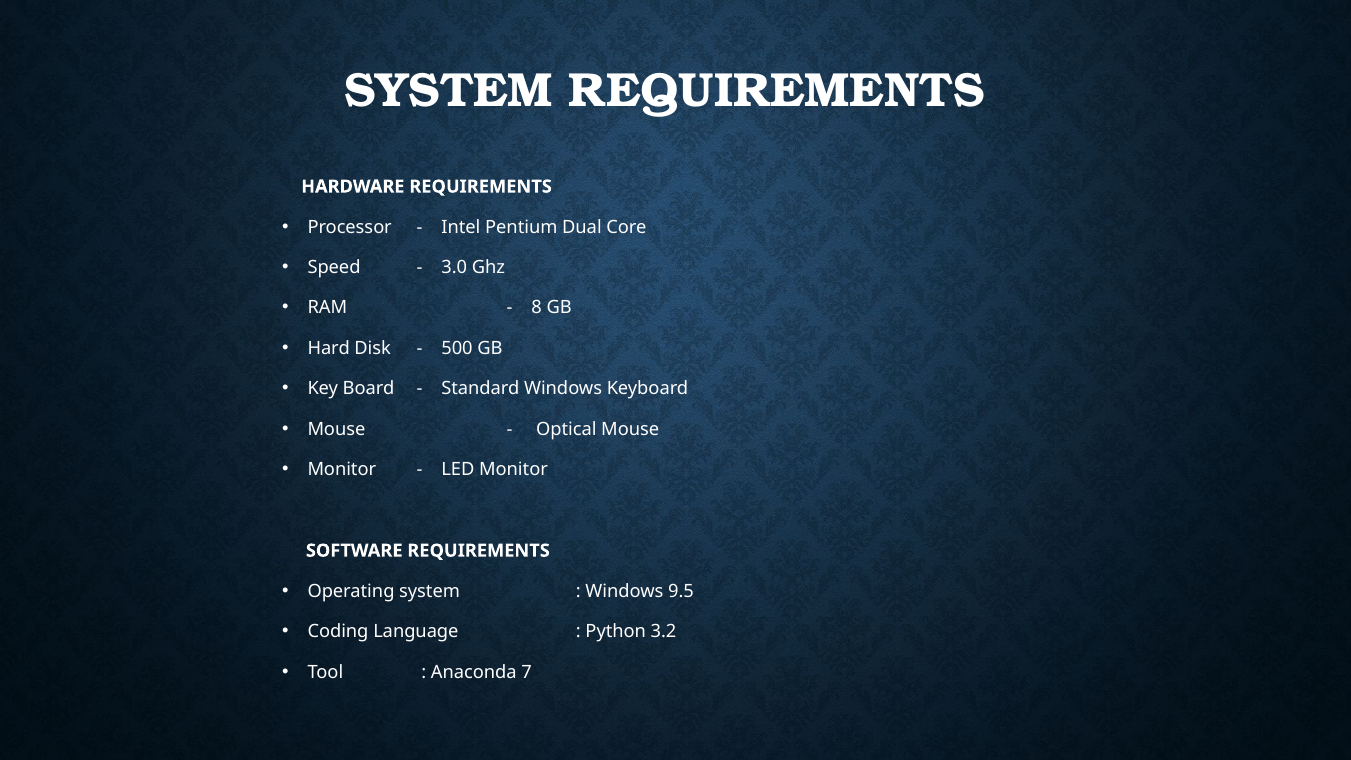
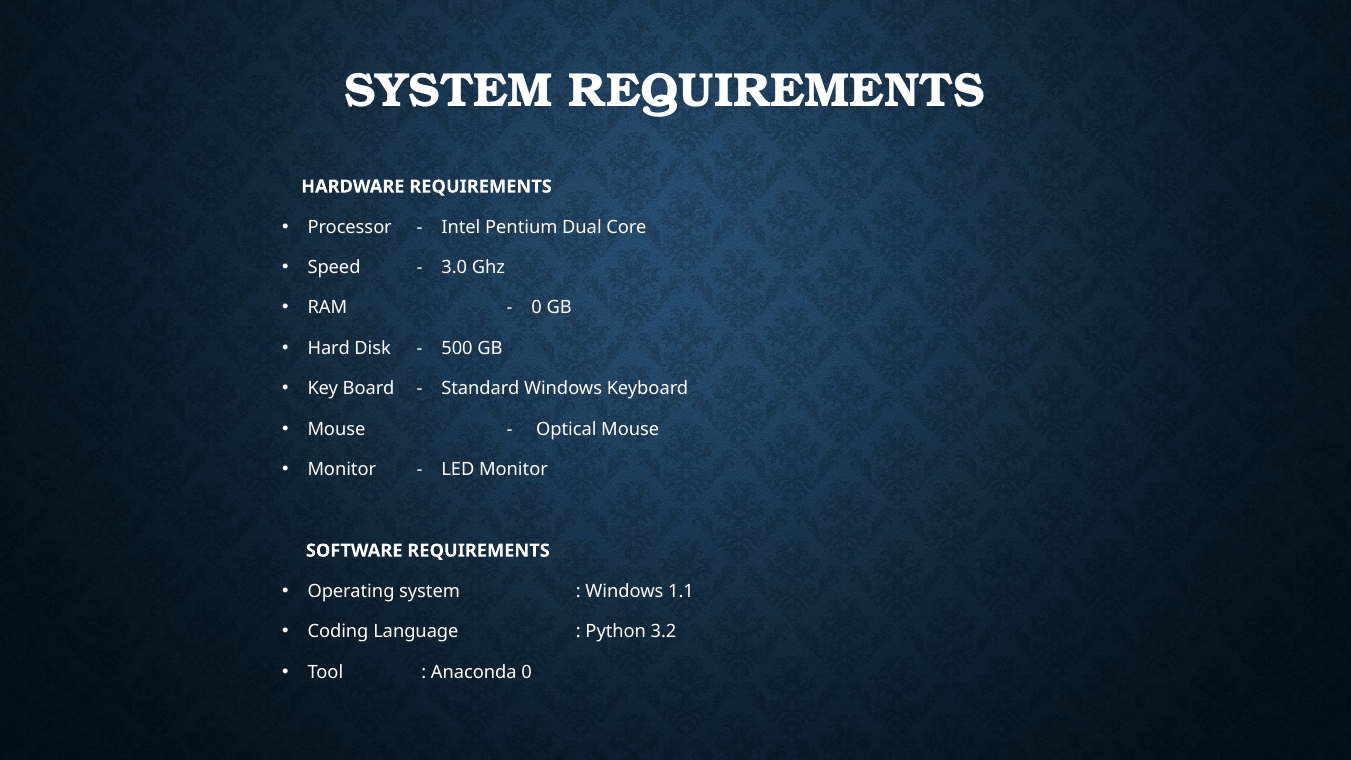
8: 8 -> 0 (537, 308)
9.5: 9.5 -> 1.1 (681, 591)
Anaconda 7: 7 -> 0 (527, 672)
